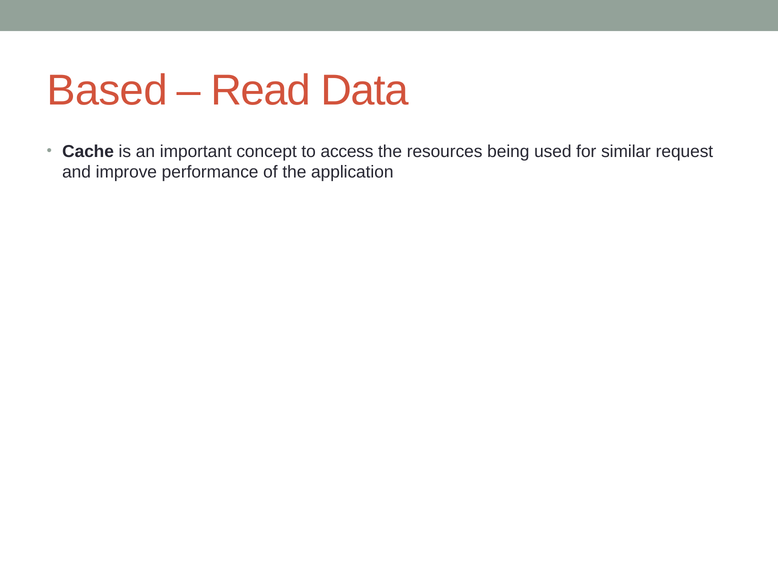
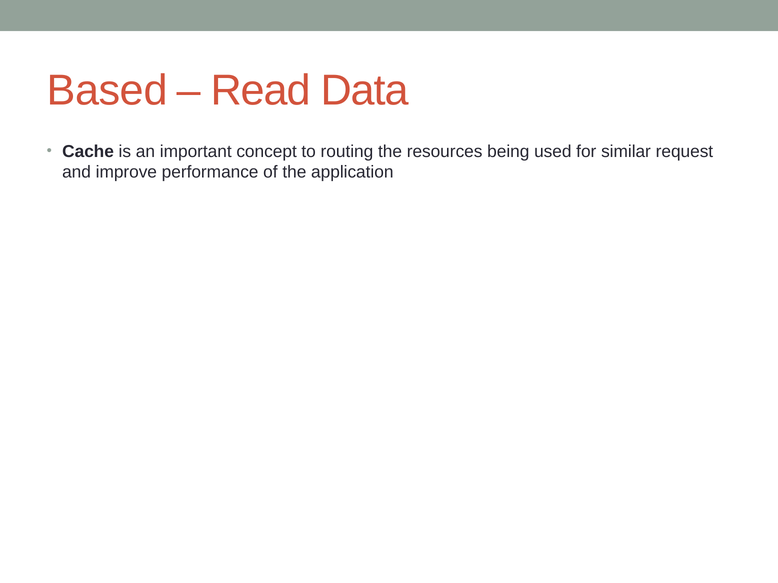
access: access -> routing (347, 152)
